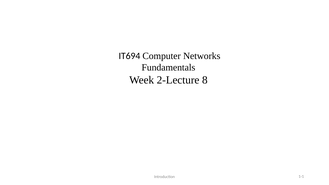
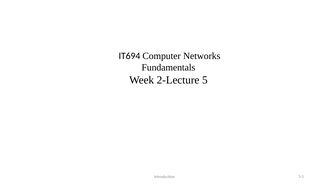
8: 8 -> 5 (205, 80)
